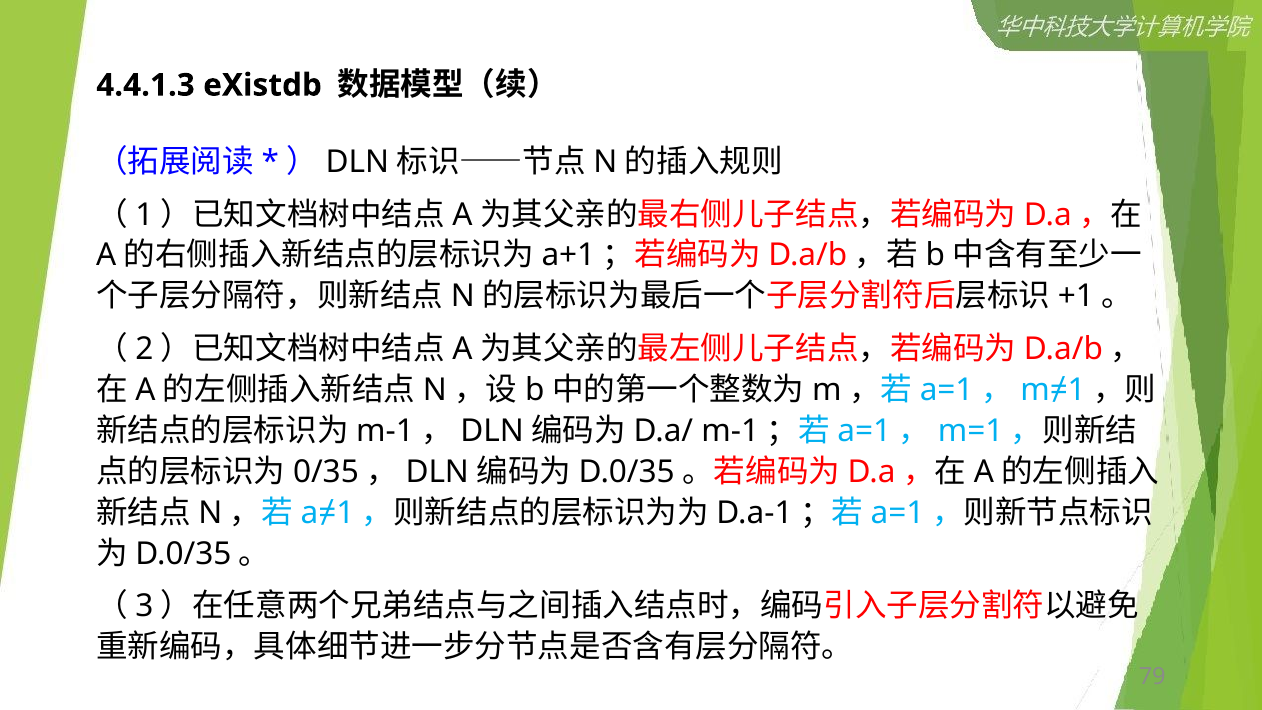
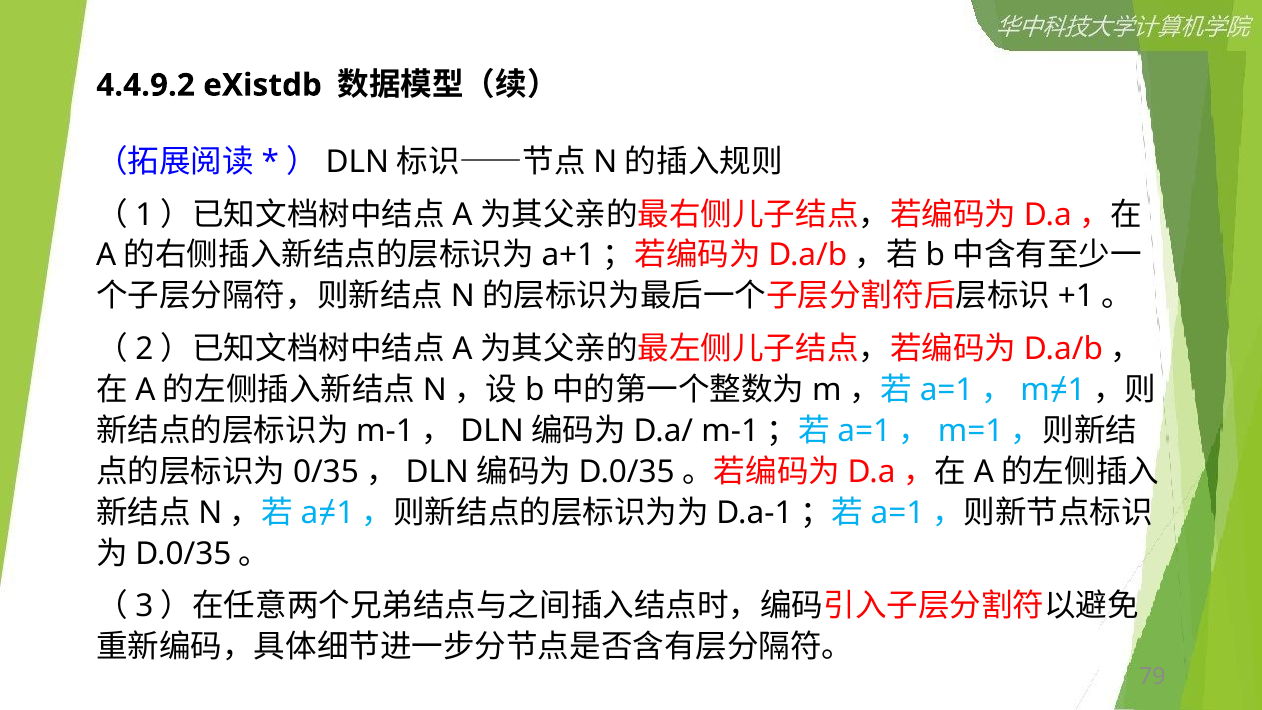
4.4.1.3: 4.4.1.3 -> 4.4.9.2 (146, 85)
